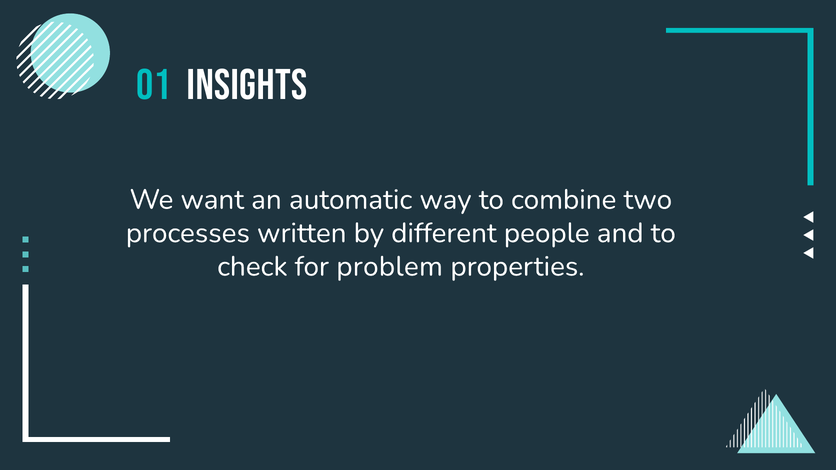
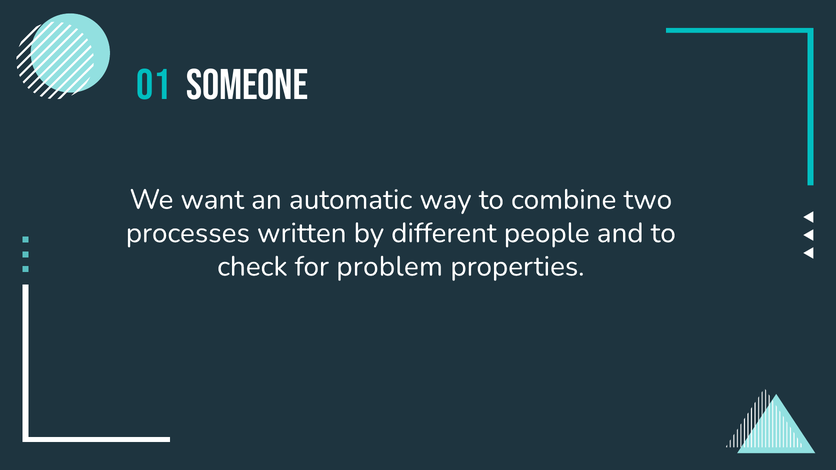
Insights: Insights -> Someone (247, 85)
